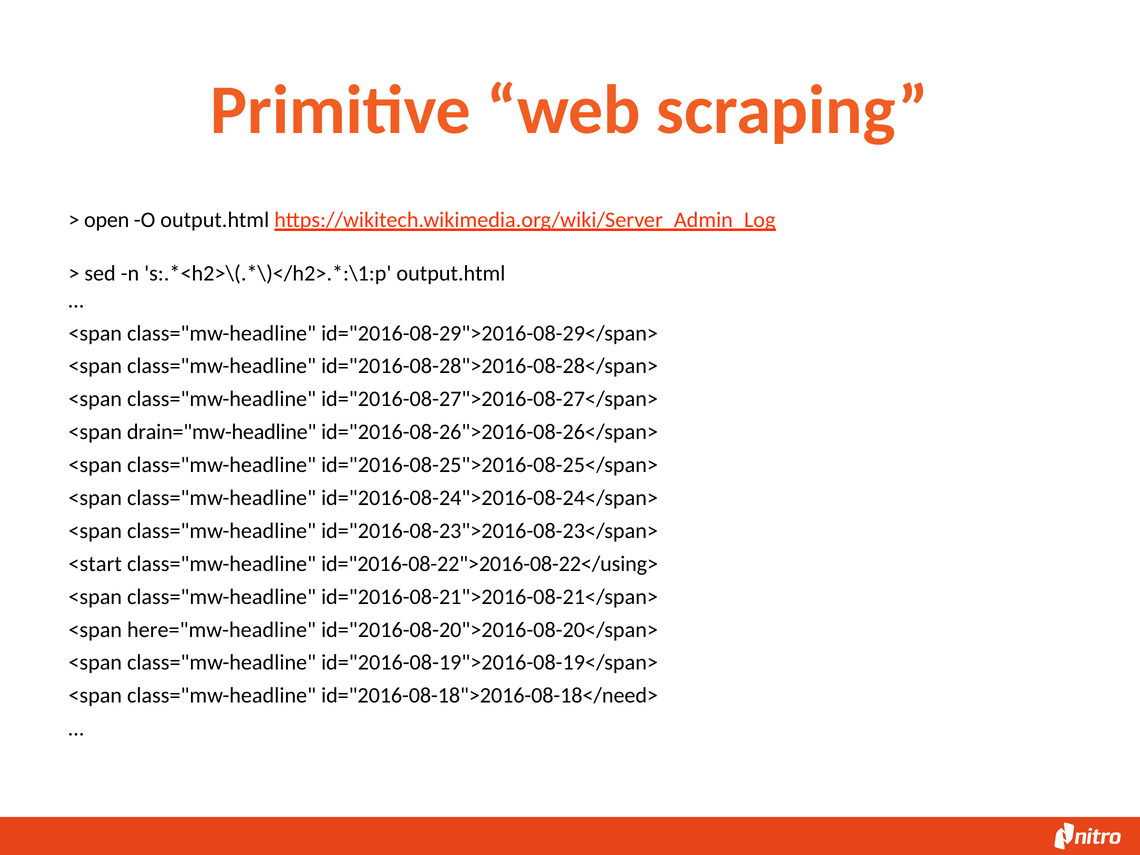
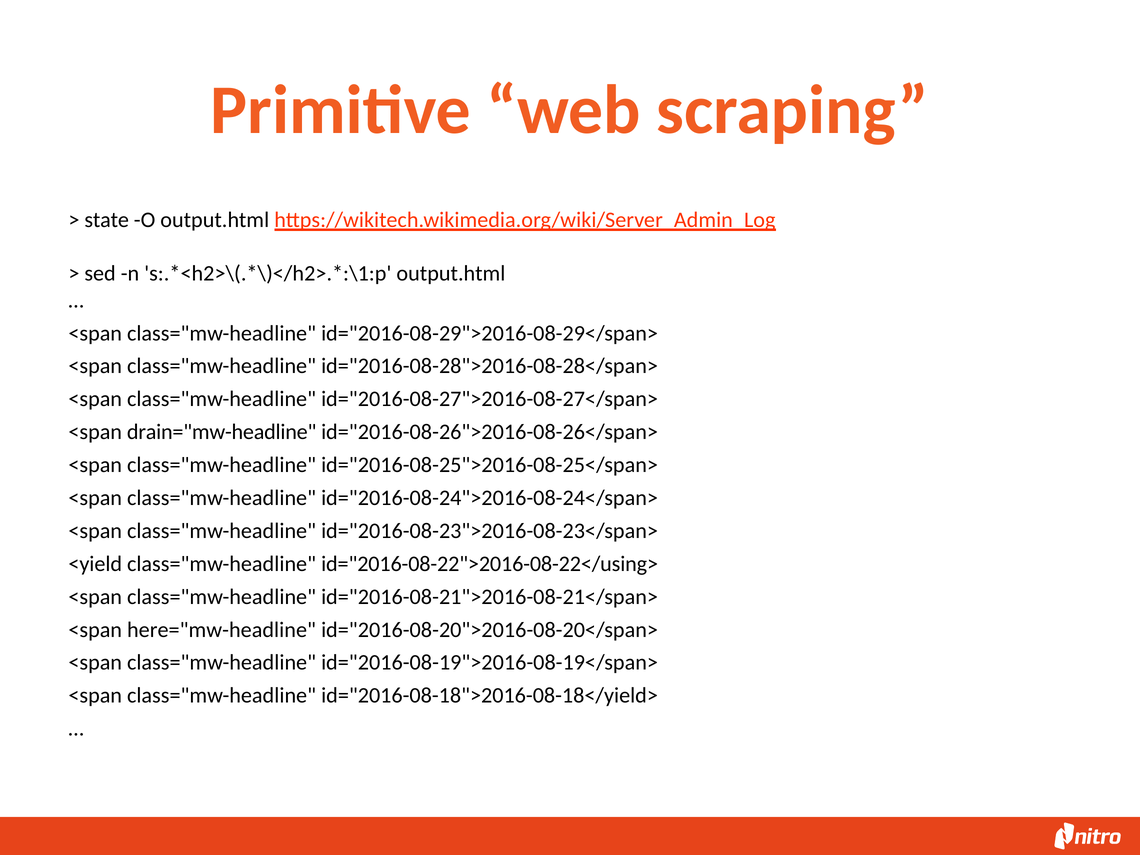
open: open -> state (107, 220)
<start: <start -> <yield (95, 564)
id="2016-08-18">2016-08-18</need>: id="2016-08-18">2016-08-18</need> -> id="2016-08-18">2016-08-18</yield> (490, 696)
